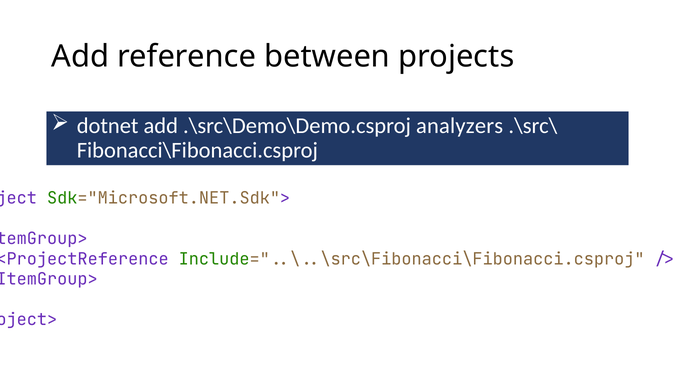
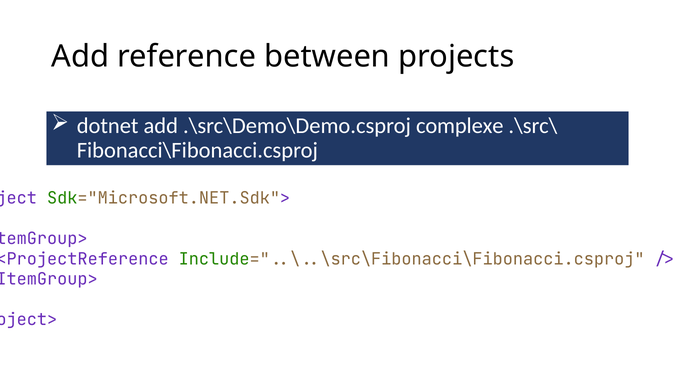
analyzers: analyzers -> complexe (460, 126)
